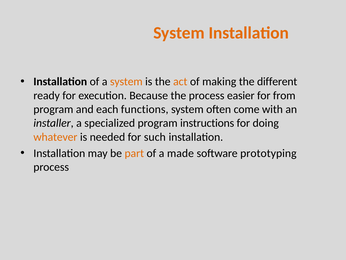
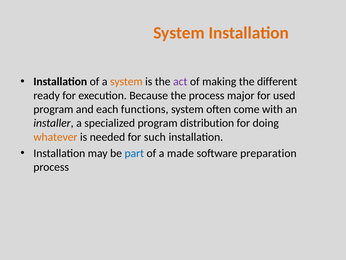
act colour: orange -> purple (180, 81)
easier: easier -> major (241, 95)
from: from -> used (284, 95)
instructions: instructions -> distribution (207, 123)
part colour: orange -> blue (134, 153)
prototyping: prototyping -> preparation (268, 153)
